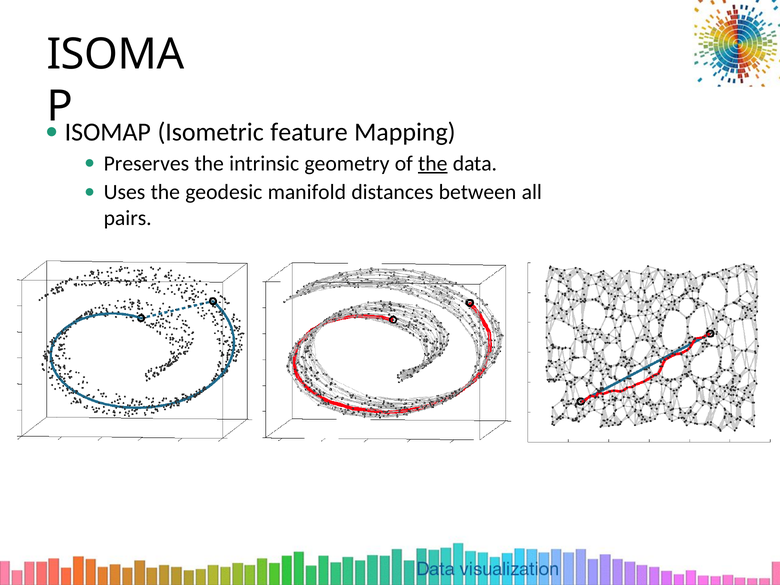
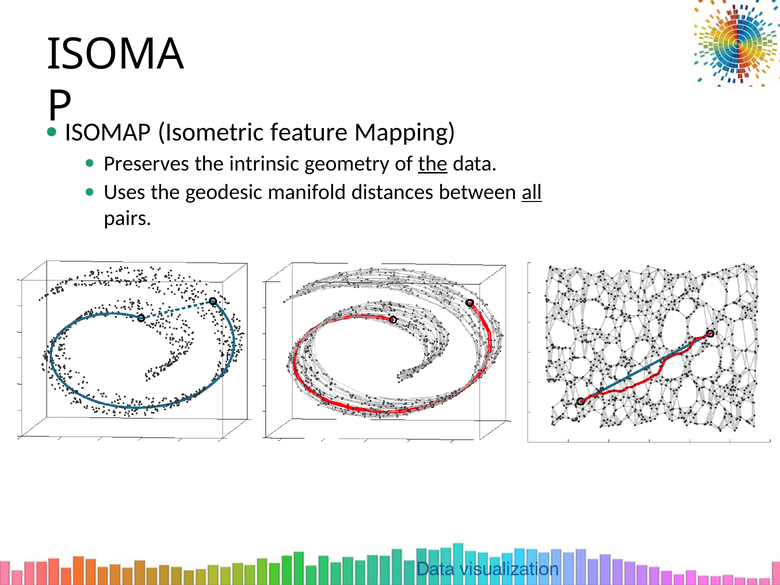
all underline: none -> present (532, 192)
